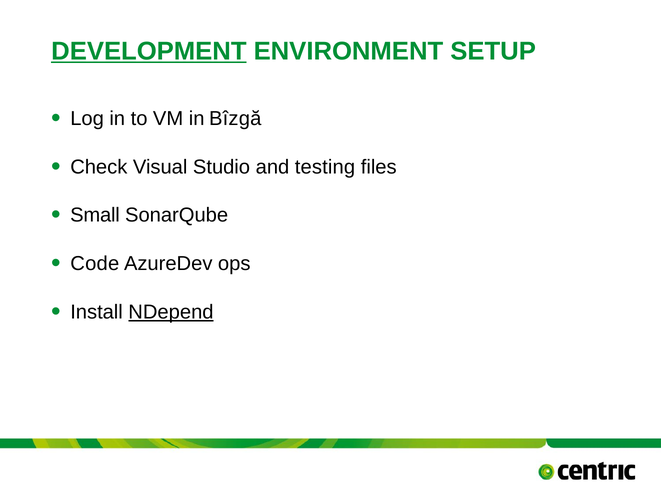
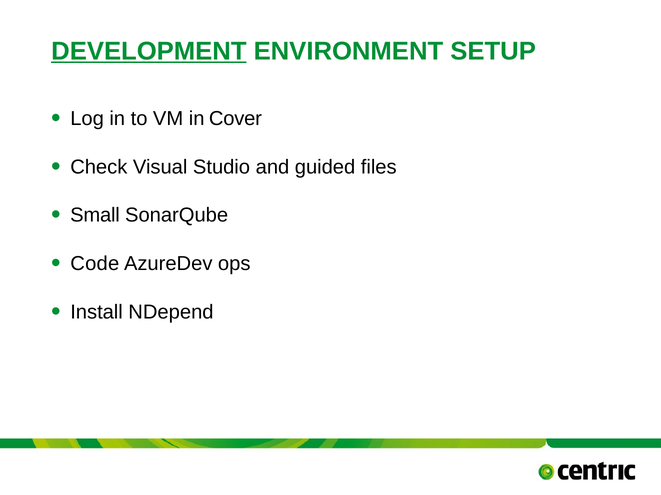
Bîzgă: Bîzgă -> Cover (235, 119)
testing: testing -> guided (325, 167)
NDepend underline: present -> none (171, 313)
